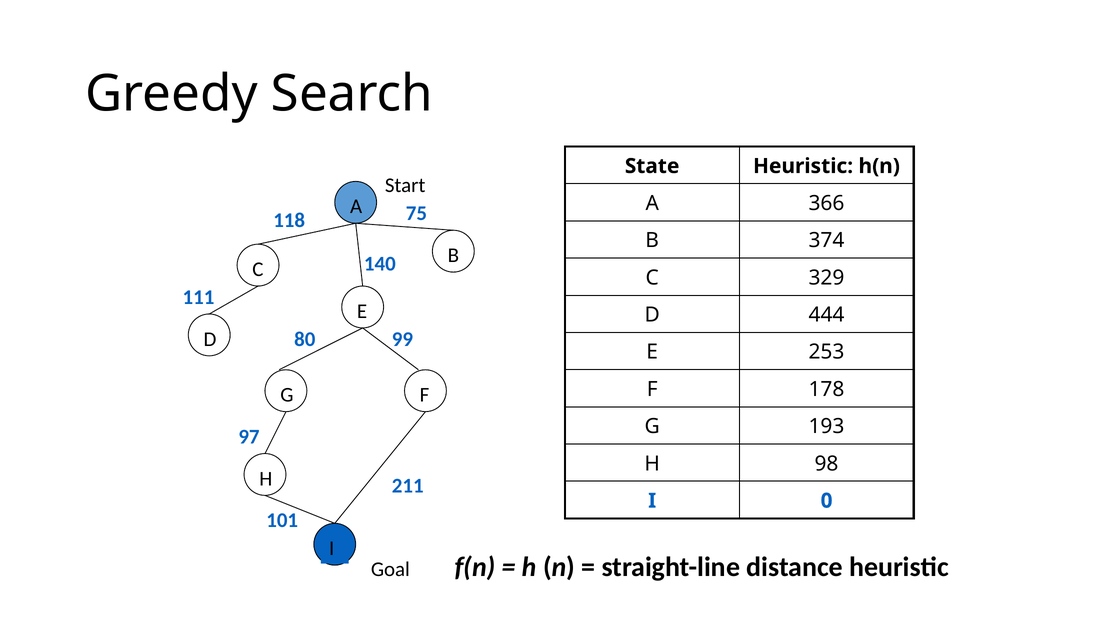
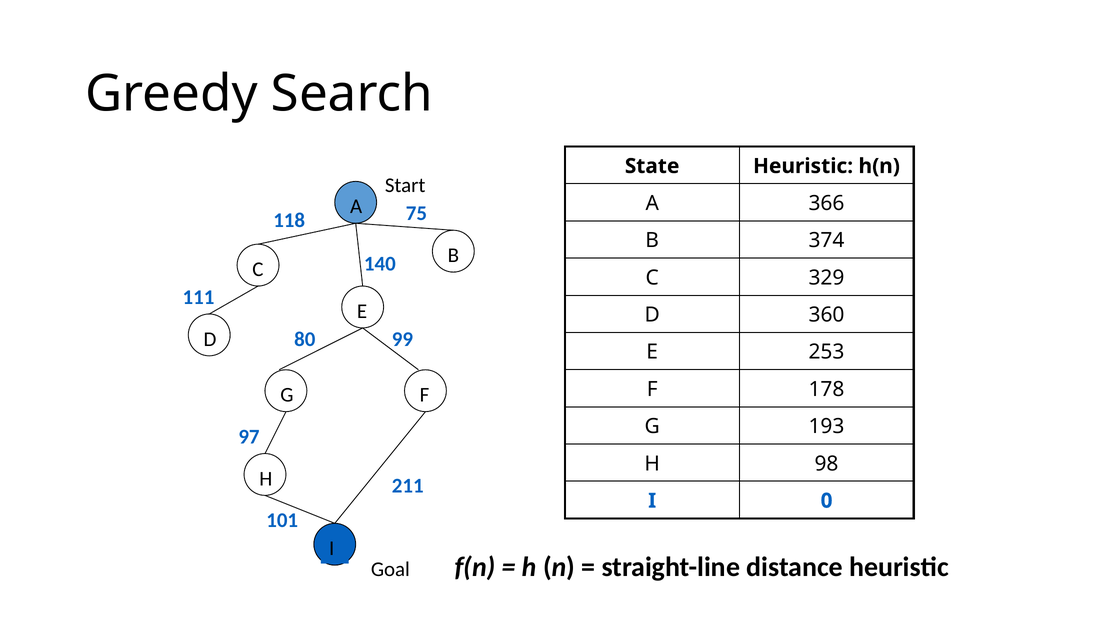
444: 444 -> 360 (827, 315)
